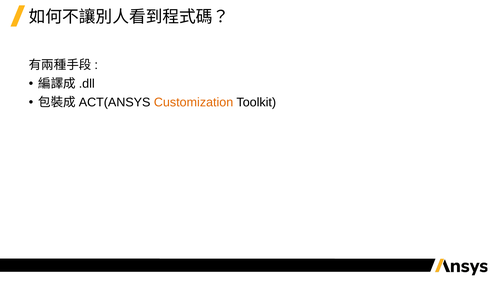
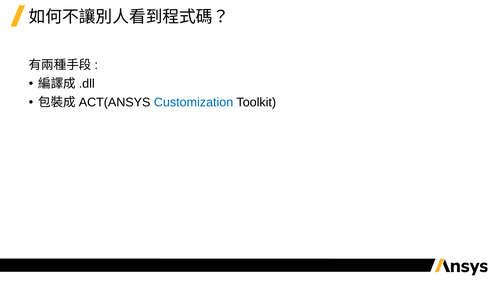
Customization colour: orange -> blue (194, 102)
